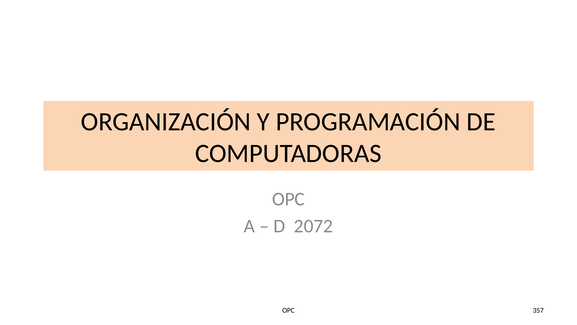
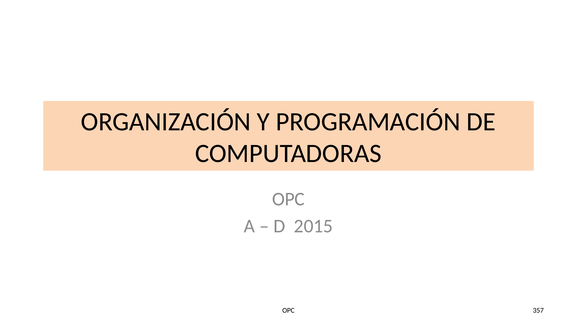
2072: 2072 -> 2015 (313, 226)
